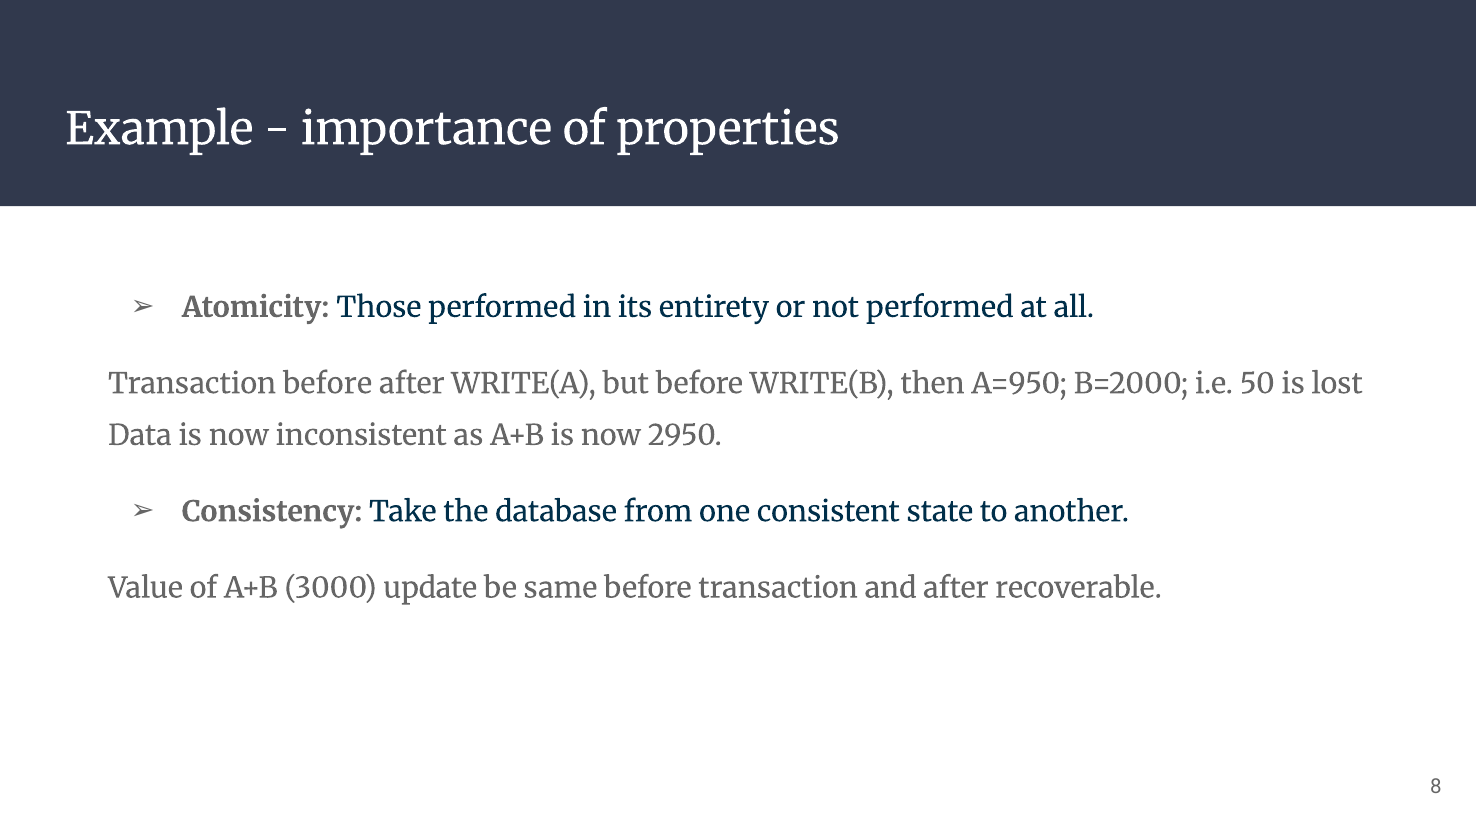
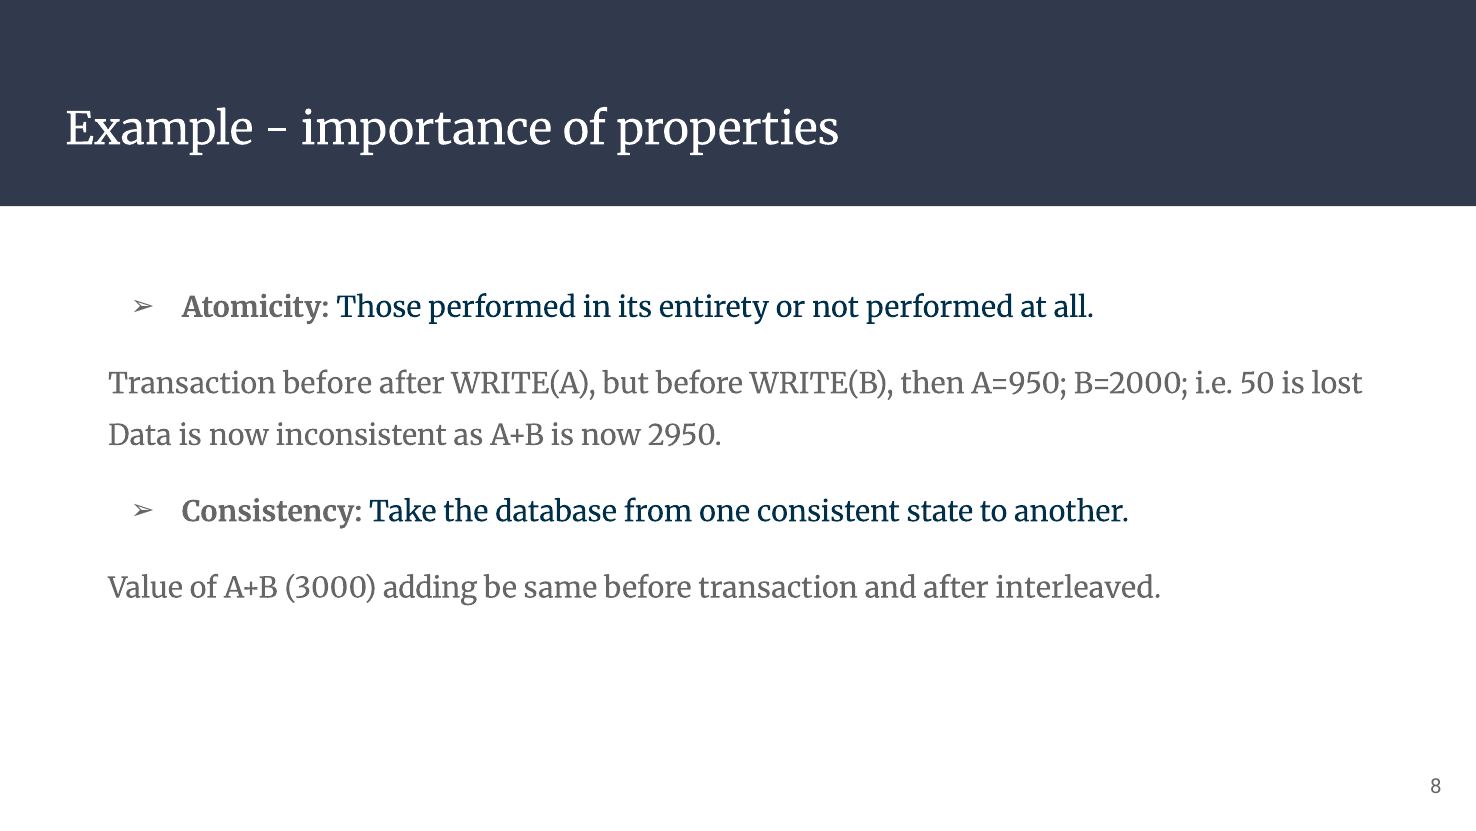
update: update -> adding (430, 588)
recoverable: recoverable -> interleaved (1078, 588)
